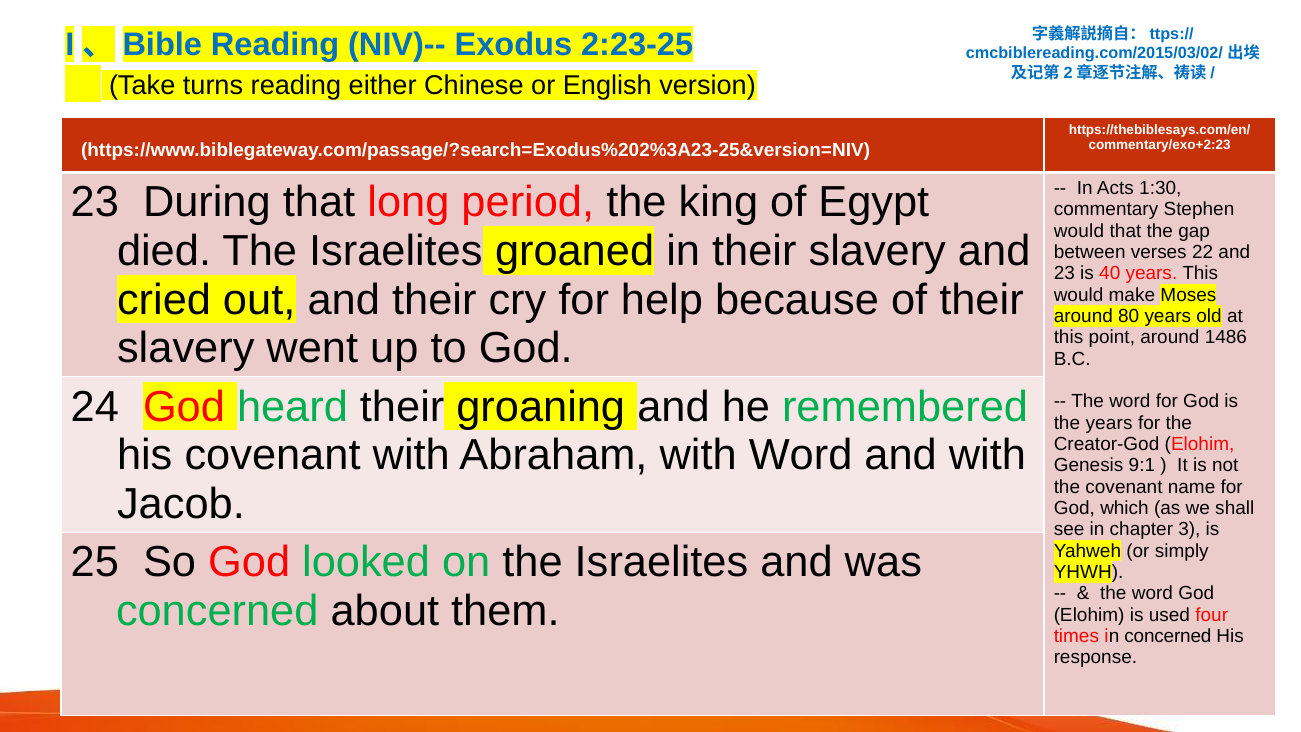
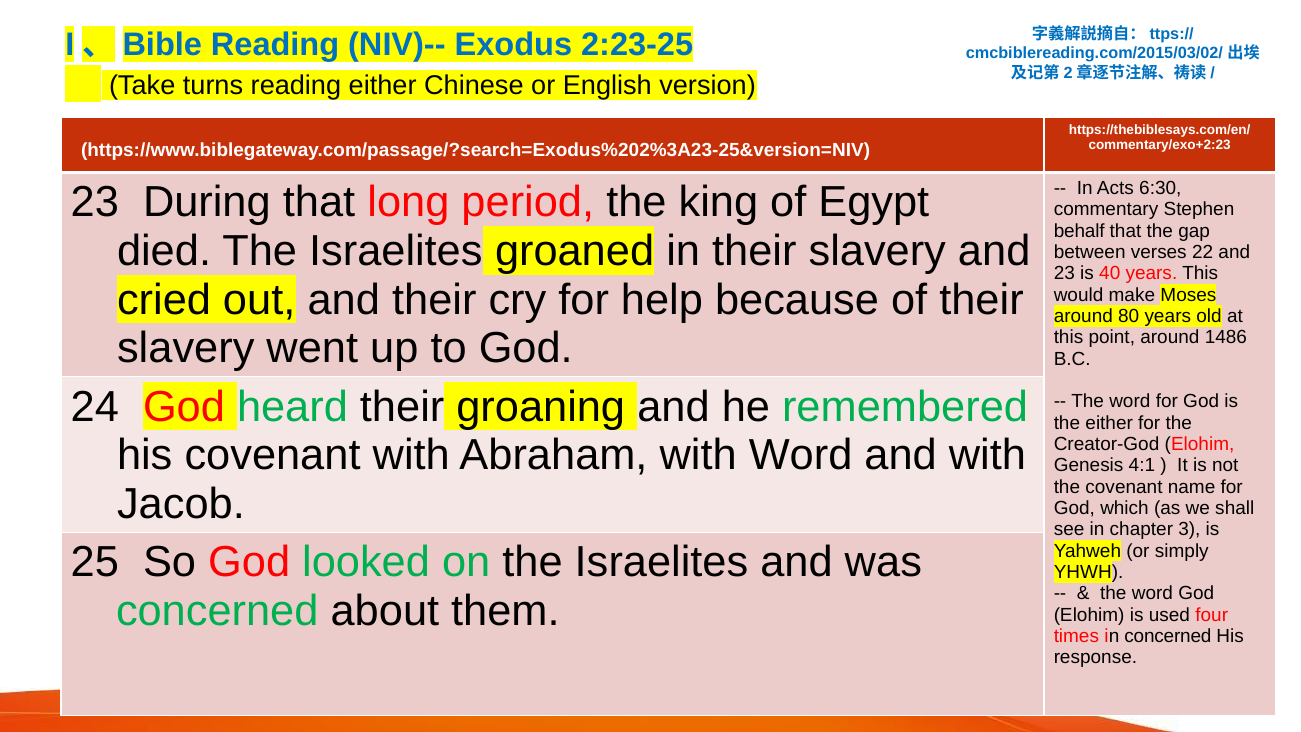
1:30: 1:30 -> 6:30 (1160, 188)
would: would -> behalf (1079, 231)
the years: years -> either (1109, 423)
9:1: 9:1 -> 4:1 (1142, 465)
